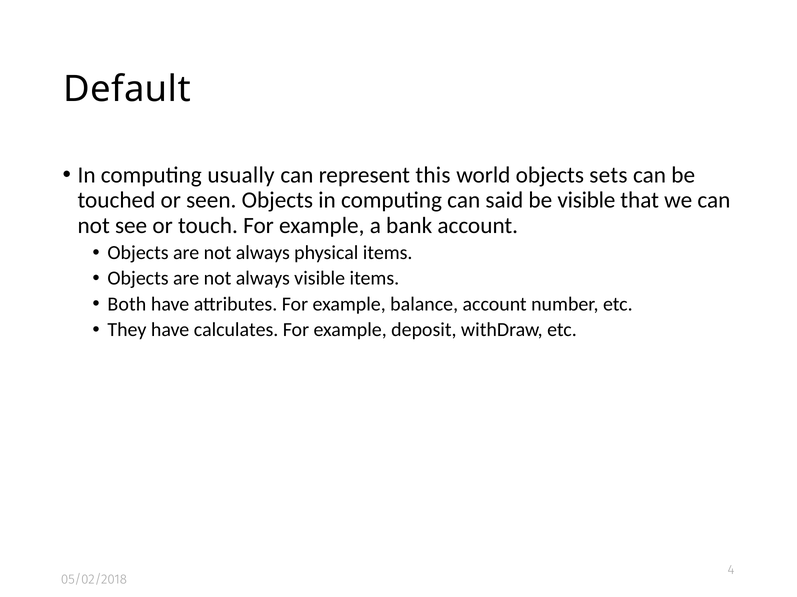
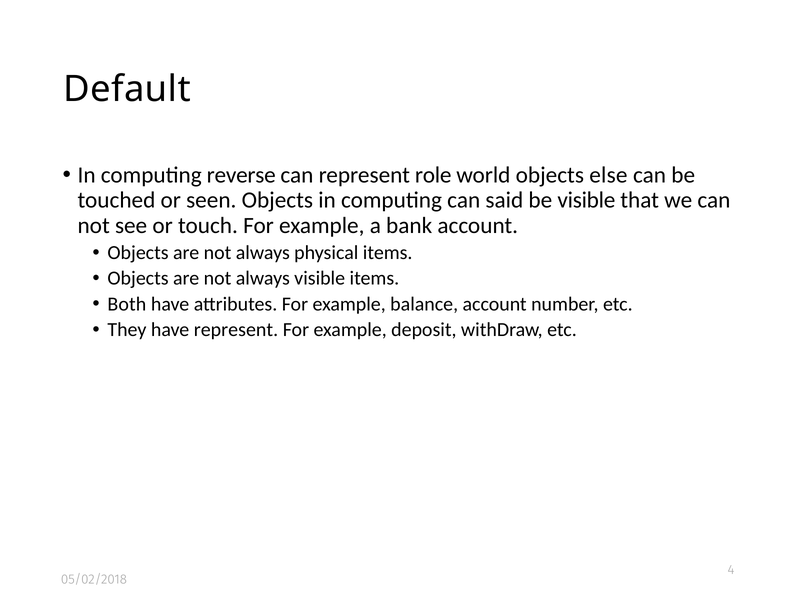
usually: usually -> reverse (241, 175)
this: this -> role (433, 175)
sets: sets -> else (608, 175)
have calculates: calculates -> represent (236, 330)
